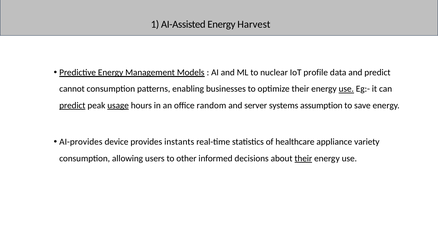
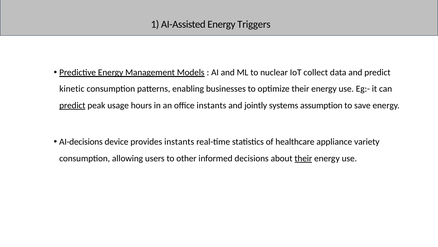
Harvest: Harvest -> Triggers (254, 24)
profile: profile -> collect (316, 72)
cannot: cannot -> kinetic (72, 89)
use underline: present -> none (346, 89)
usage underline: present -> none (118, 105)
office random: random -> instants (211, 105)
server: server -> jointly (256, 105)
AI-provides: AI-provides -> AI-decisions (81, 142)
